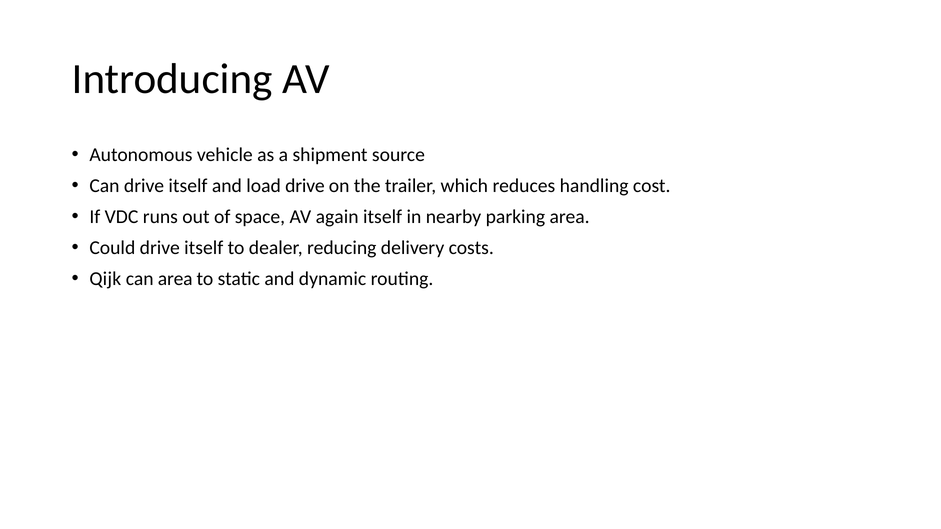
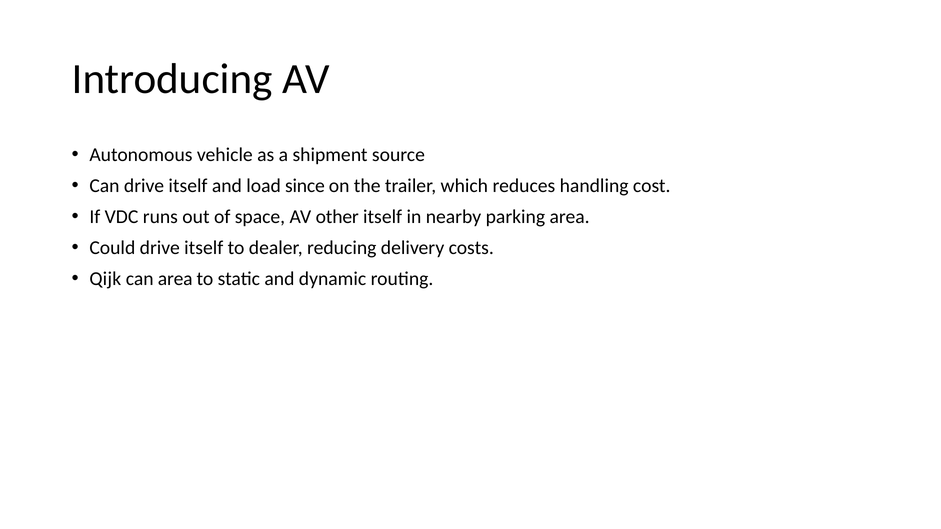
load drive: drive -> since (305, 186)
again: again -> other (337, 217)
